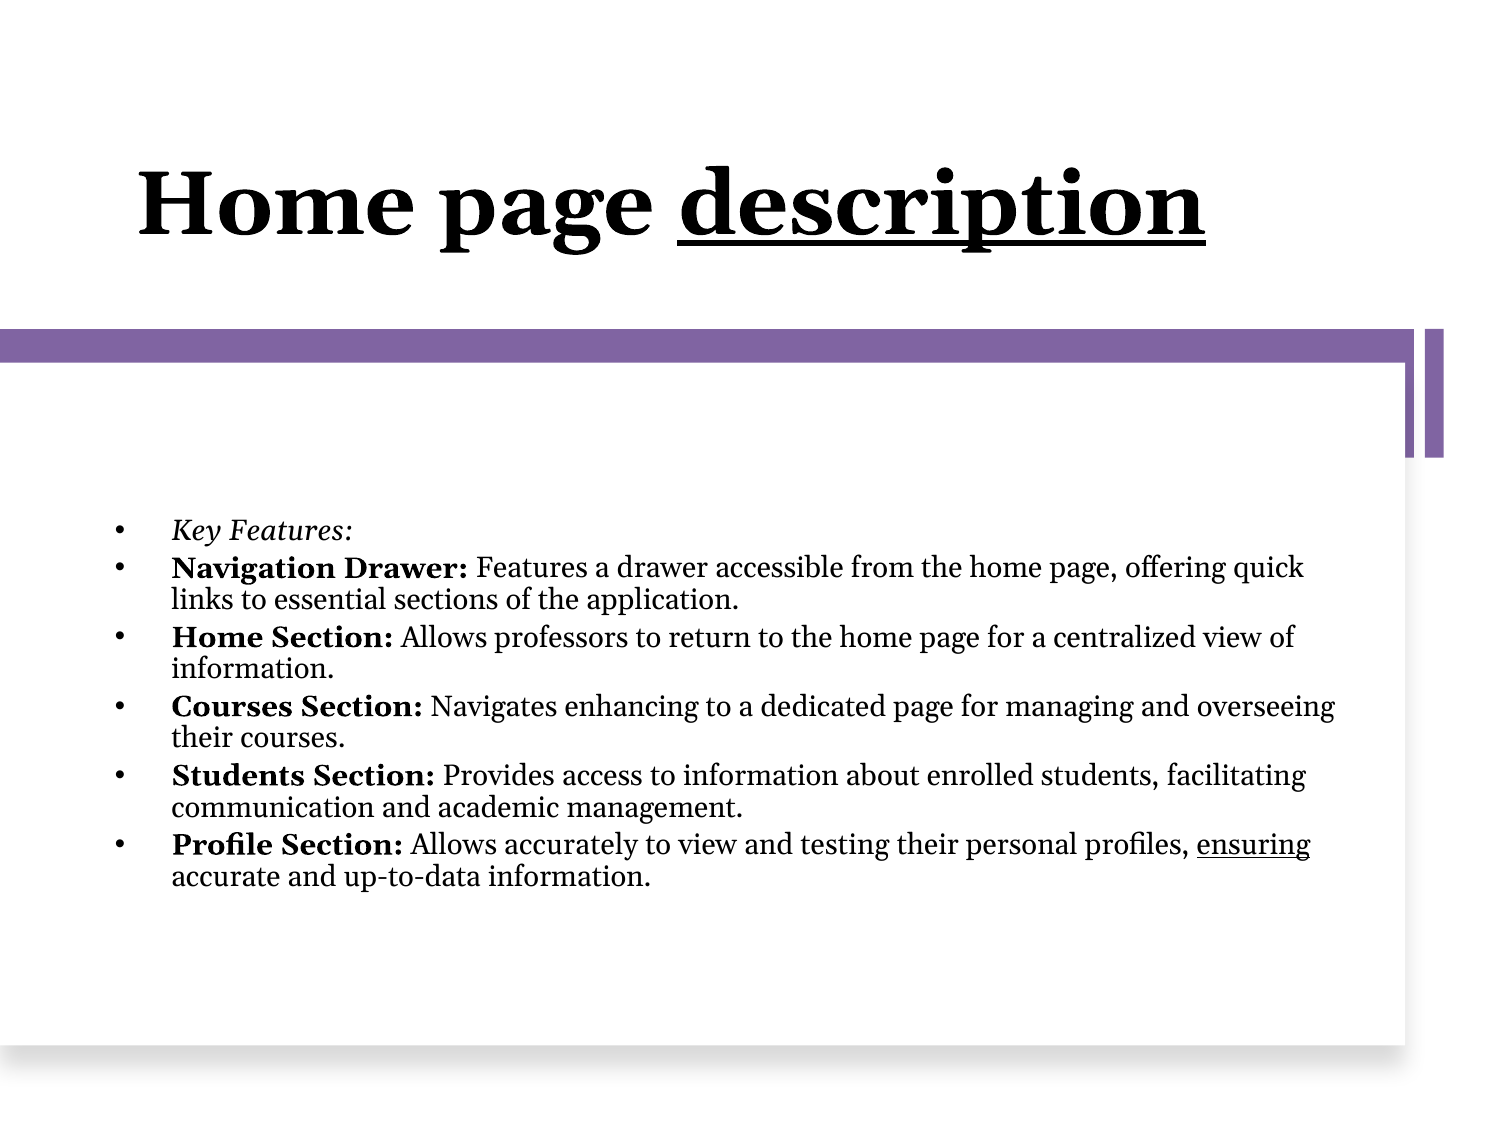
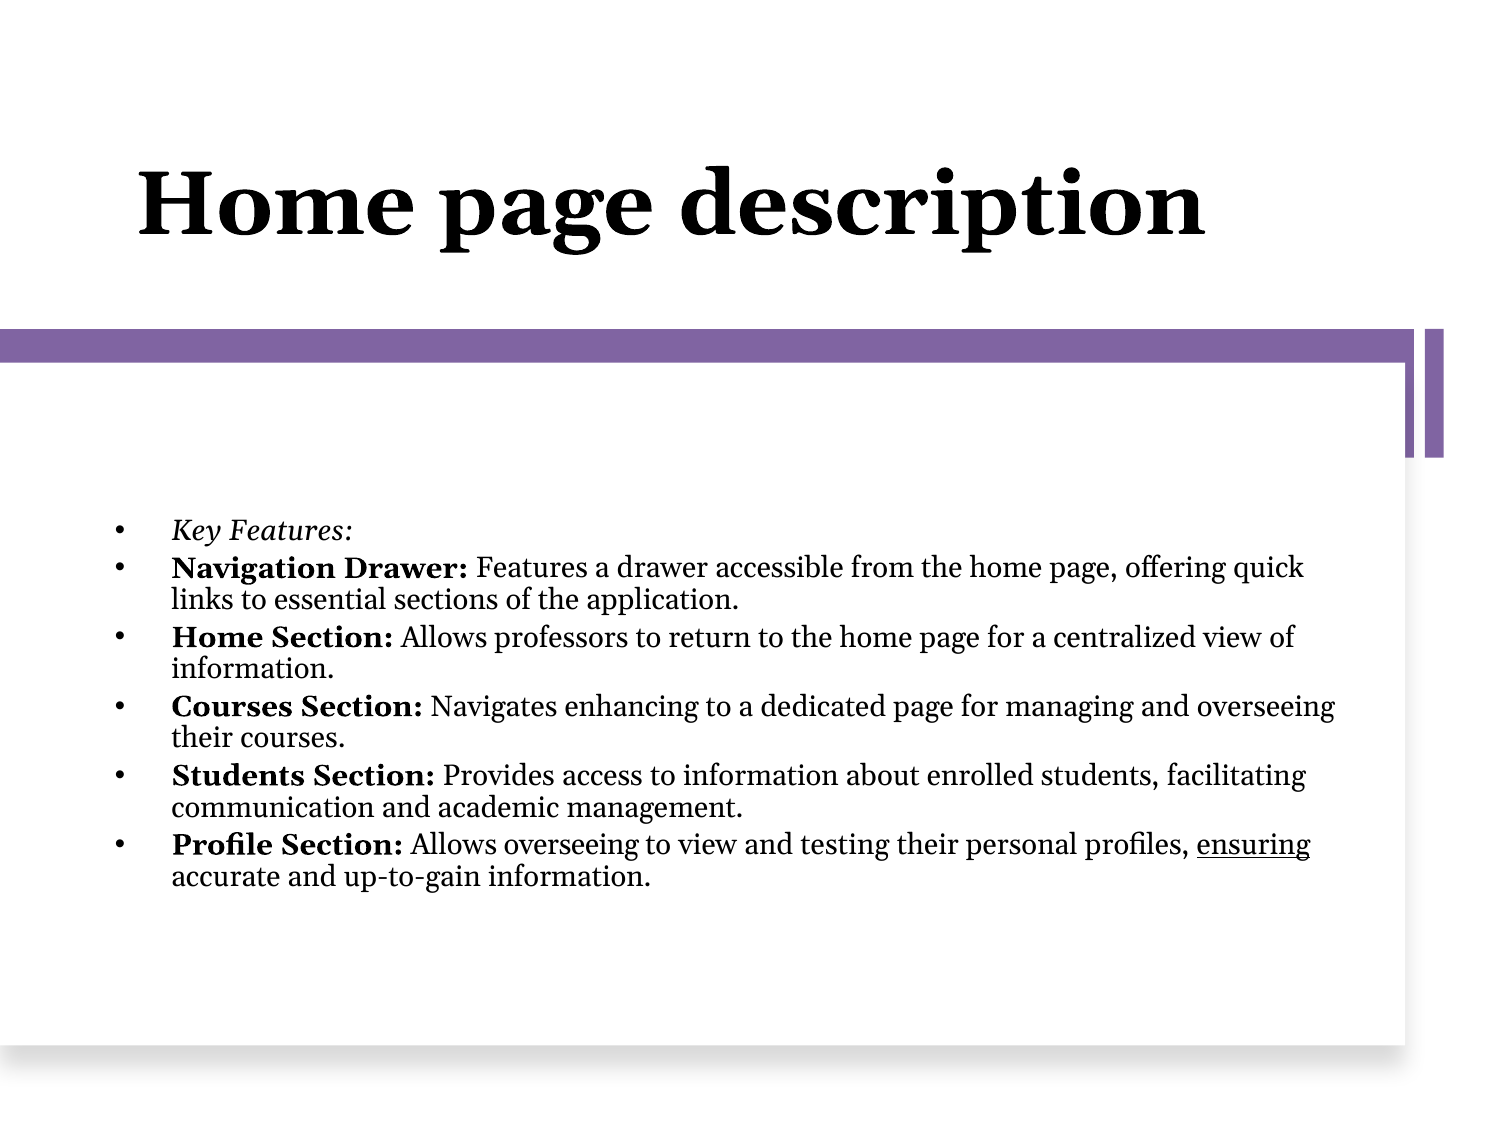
description underline: present -> none (942, 204)
Allows accurately: accurately -> overseeing (571, 845)
up-to-data: up-to-data -> up-to-gain (412, 876)
